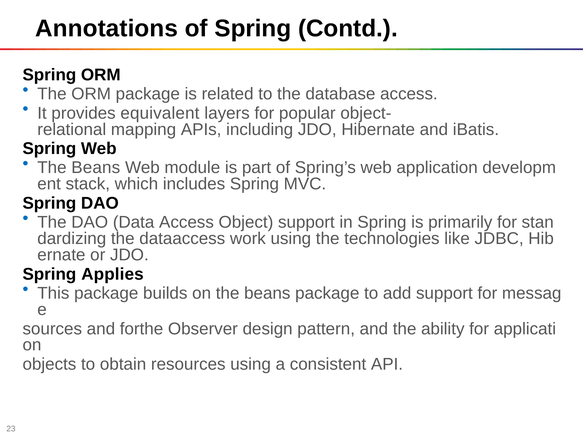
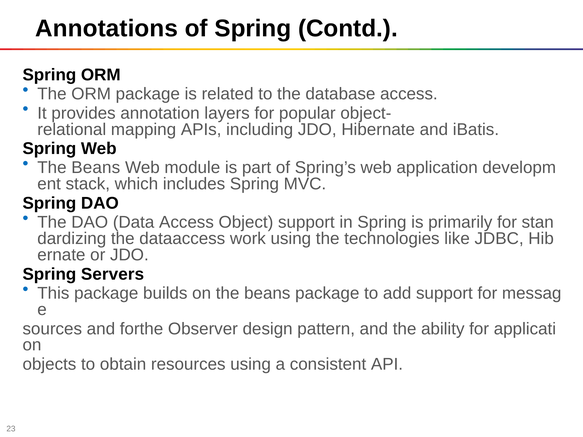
equivalent: equivalent -> annotation (160, 113)
Applies: Applies -> Servers (113, 274)
